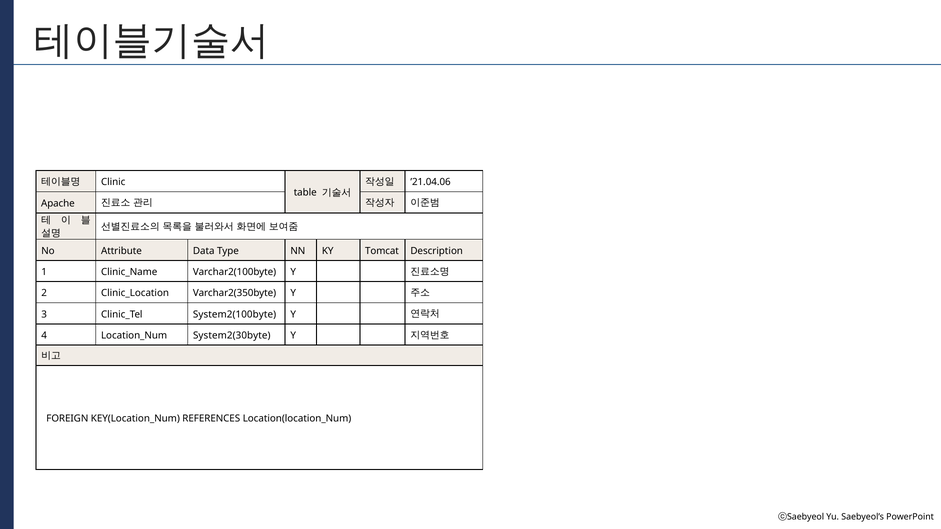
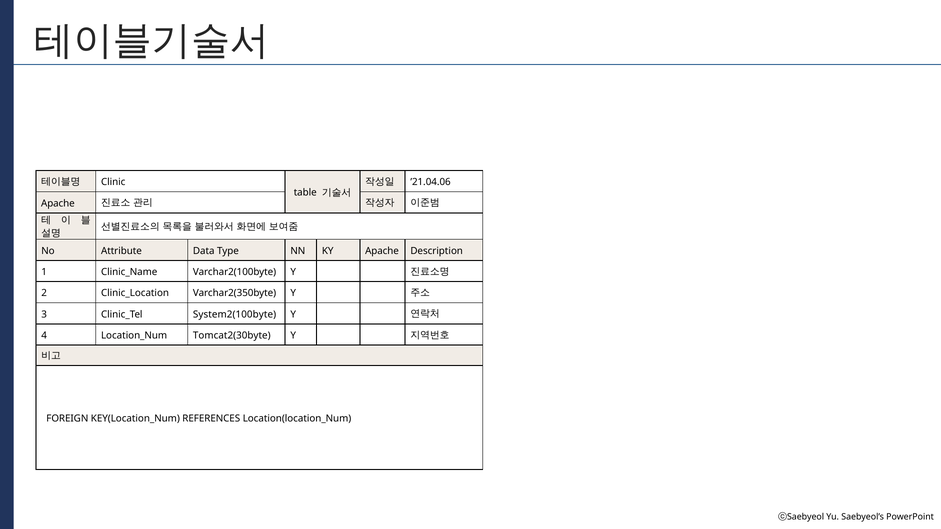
KY Tomcat: Tomcat -> Apache (382, 251)
System2(30byte: System2(30byte -> Tomcat2(30byte (232, 336)
